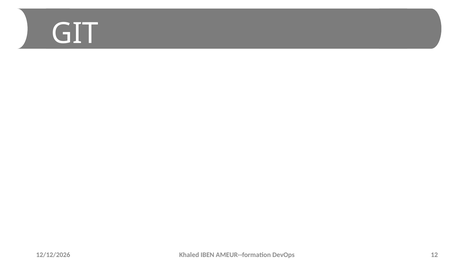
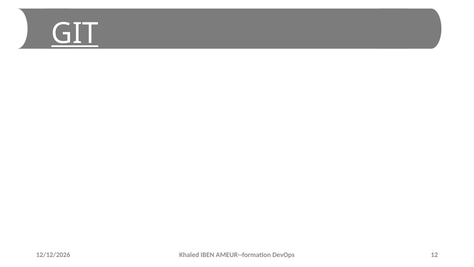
GIT underline: none -> present (75, 33)
